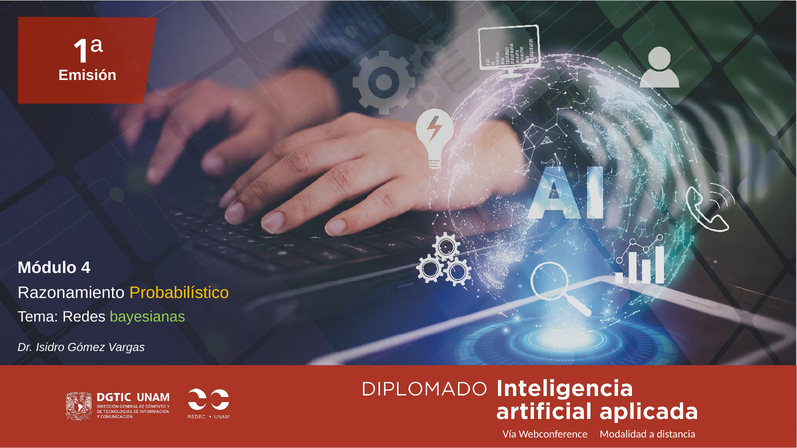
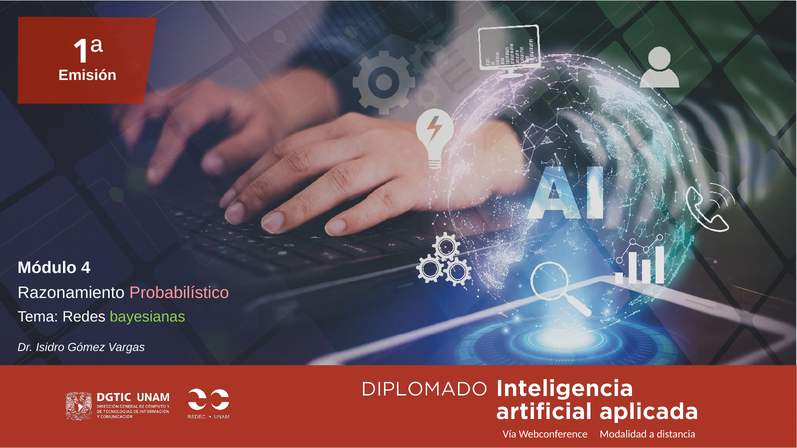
Probabilístico colour: yellow -> pink (179, 293)
